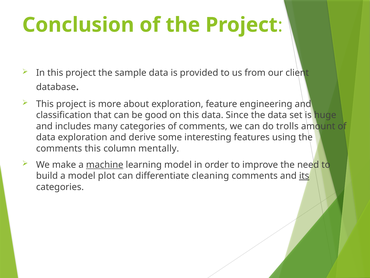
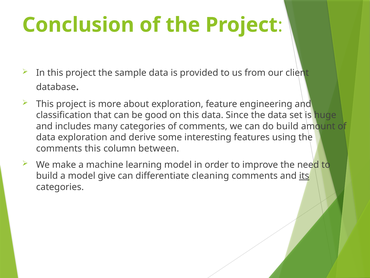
do trolls: trolls -> build (287, 126)
mentally: mentally -> between (159, 148)
machine underline: present -> none (105, 164)
plot: plot -> give (107, 176)
